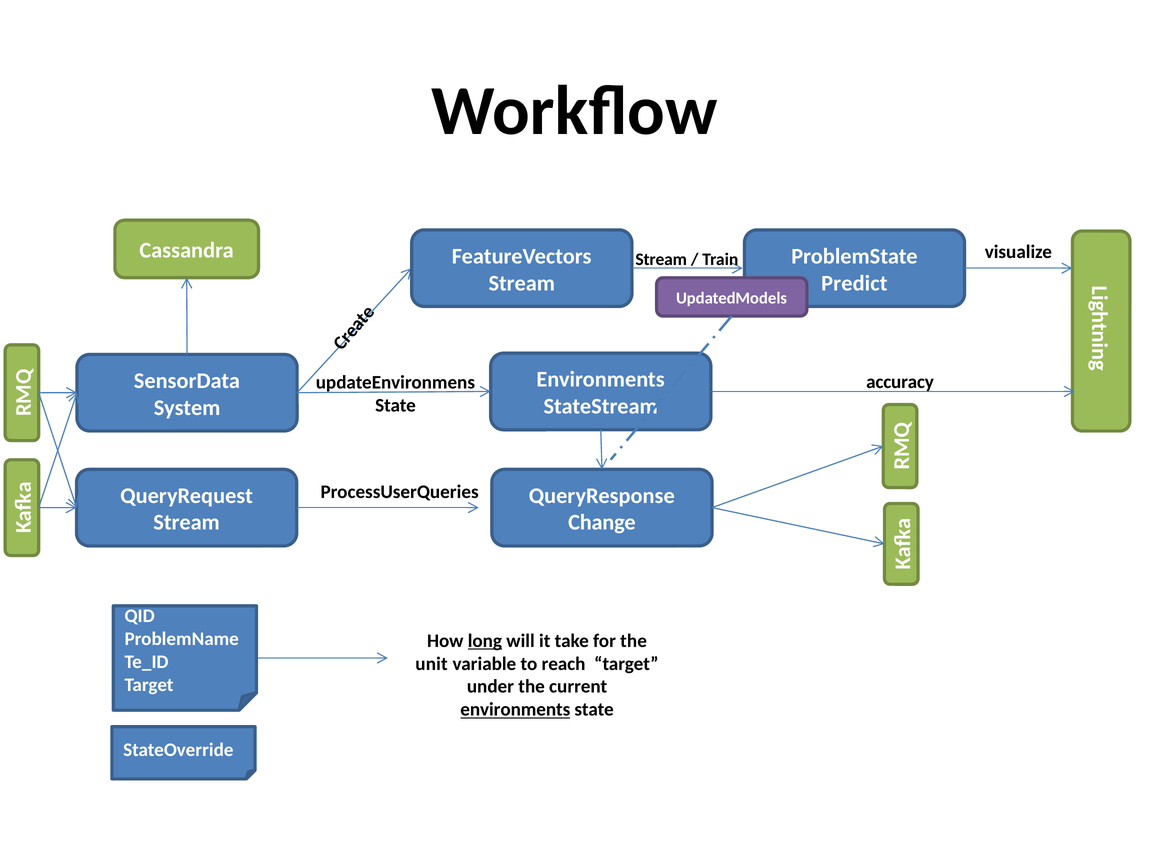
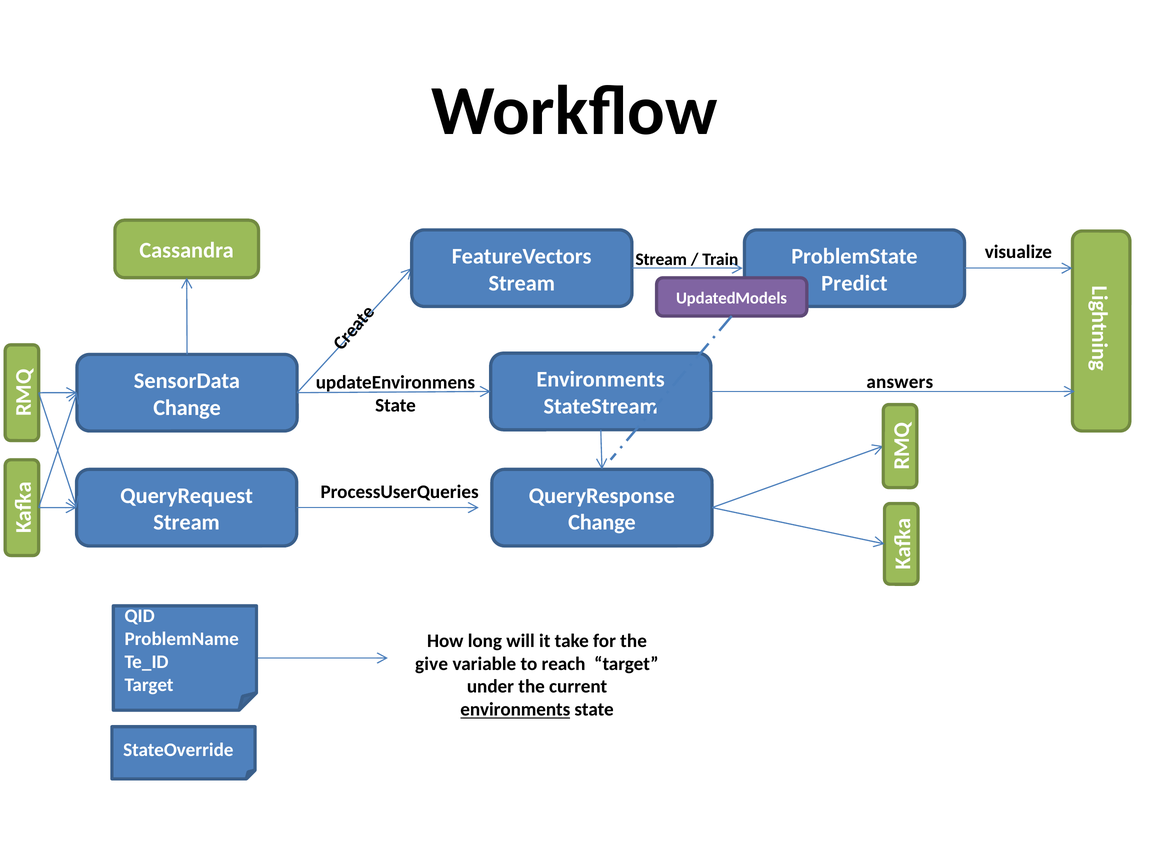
accuracy: accuracy -> answers (900, 382)
System: System -> Change (187, 408)
long underline: present -> none (485, 641)
unit: unit -> give (432, 663)
